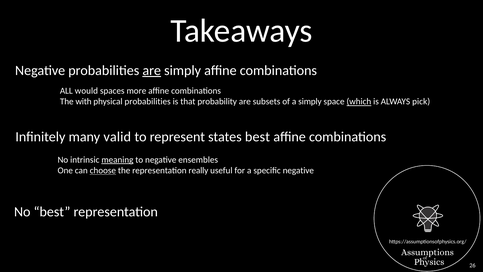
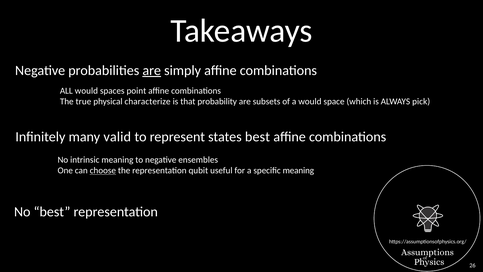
more: more -> point (136, 91)
with: with -> true (83, 102)
physical probabilities: probabilities -> characterize (148, 102)
a simply: simply -> would (310, 102)
which underline: present -> none (359, 102)
meaning underline: present -> none (117, 160)
really: really -> qubit (198, 170)
specific negative: negative -> meaning (298, 170)
